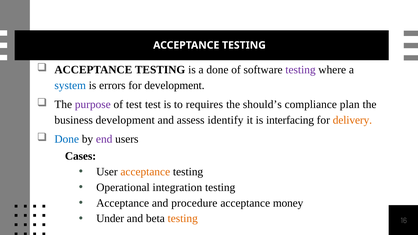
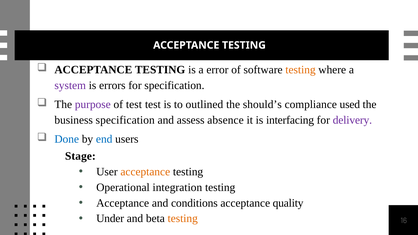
a done: done -> error (217, 70)
testing colour: purple -> orange (300, 70)
system colour: blue -> purple (70, 85)
for development: development -> specification (174, 85)
requires: requires -> outlined (204, 104)
plan: plan -> used (350, 104)
business development: development -> specification (125, 120)
identify: identify -> absence (226, 120)
delivery colour: orange -> purple (352, 120)
end colour: purple -> blue (104, 139)
Cases: Cases -> Stage (80, 156)
procedure: procedure -> conditions (194, 203)
money: money -> quality (288, 203)
